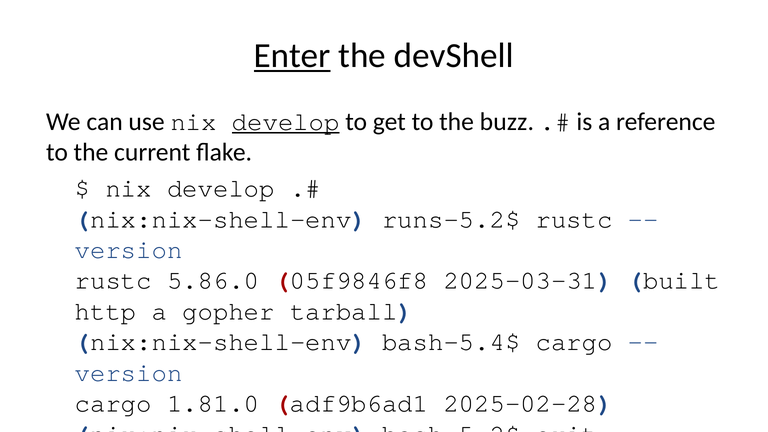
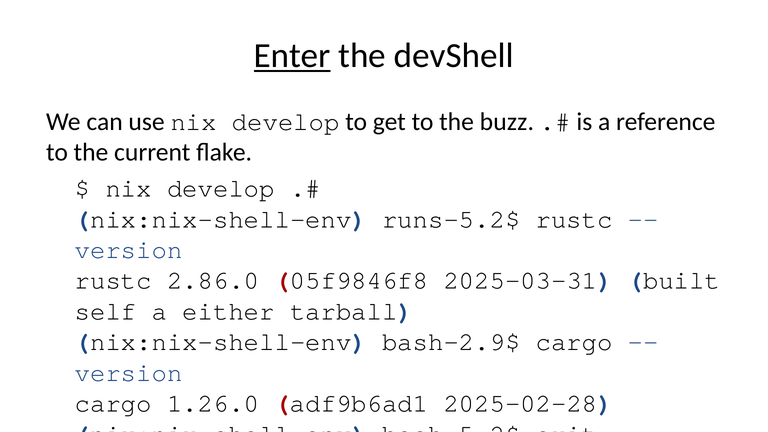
develop underline: present -> none (286, 122)
5.86.0: 5.86.0 -> 2.86.0 (213, 281)
http: http -> self (106, 311)
gopher: gopher -> either (229, 311)
bash-5.4$: bash-5.4$ -> bash-2.9$ (451, 342)
1.81.0: 1.81.0 -> 1.26.0 (213, 403)
